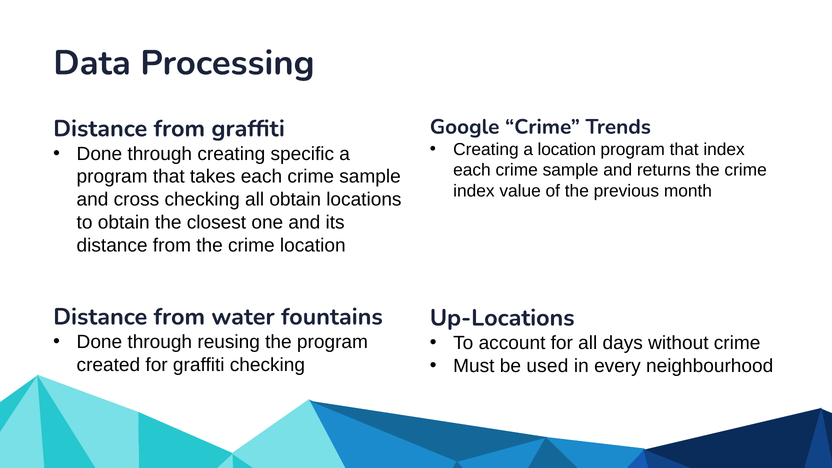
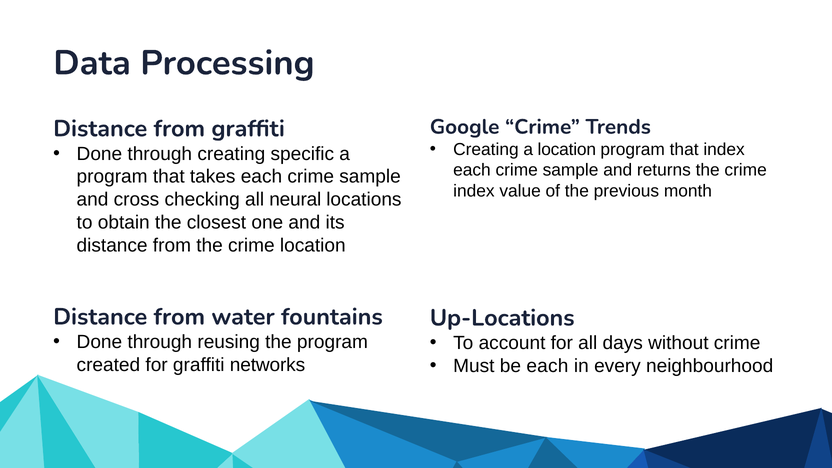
all obtain: obtain -> neural (295, 200)
graffiti checking: checking -> networks (267, 365)
be used: used -> each (547, 366)
